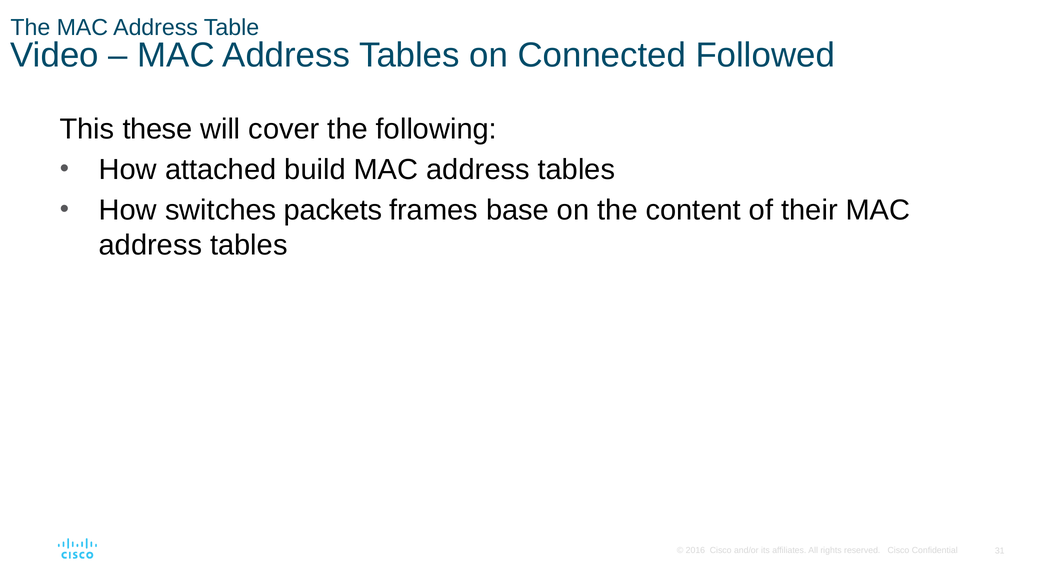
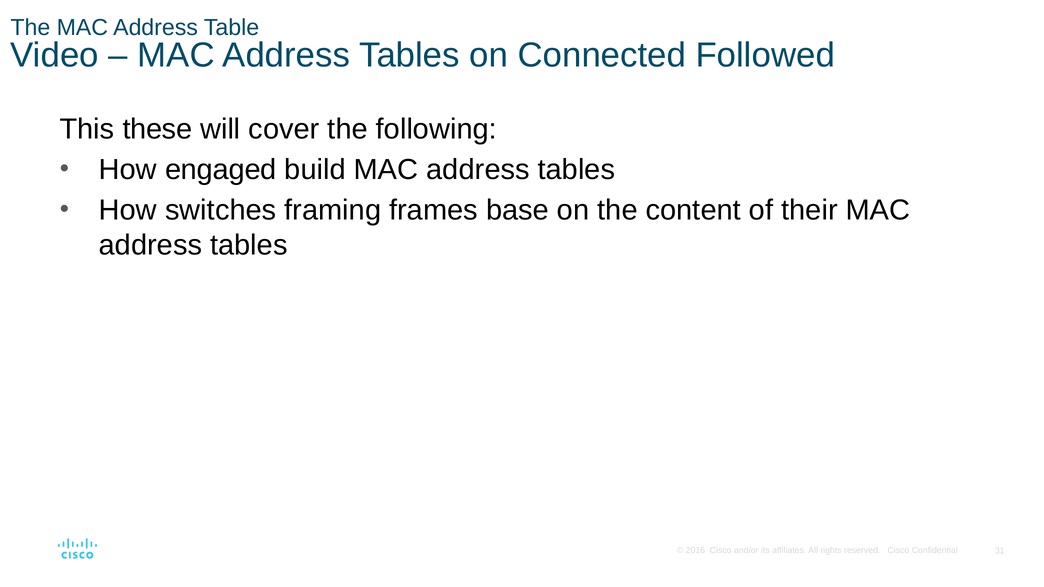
attached: attached -> engaged (221, 170)
packets: packets -> framing (333, 210)
